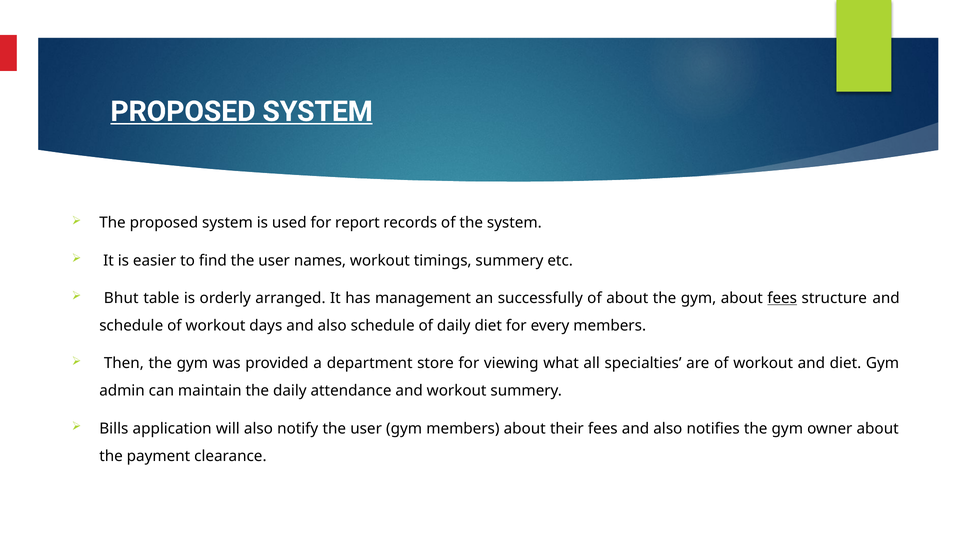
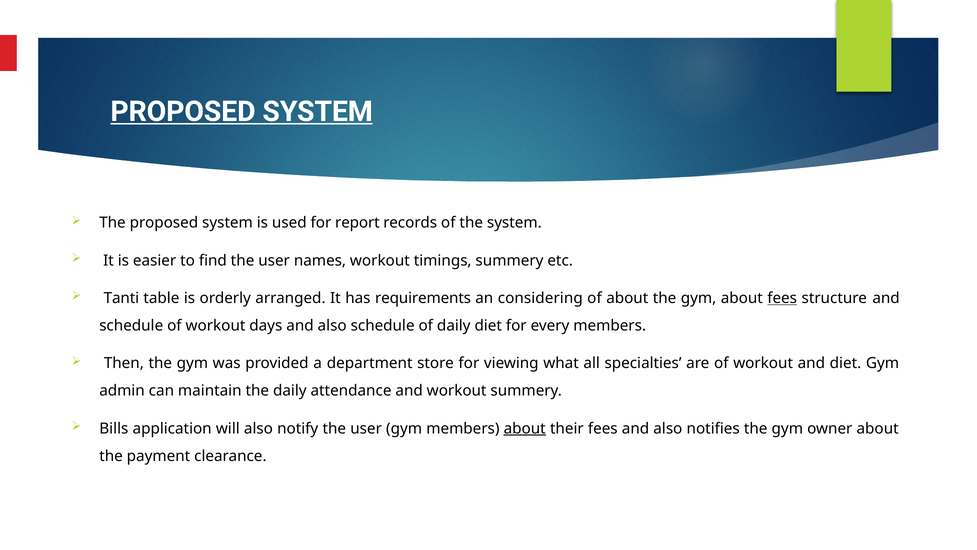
Bhut: Bhut -> Tanti (121, 298)
management: management -> requirements (423, 298)
successfully: successfully -> considering (540, 298)
about underline: none -> present (525, 428)
